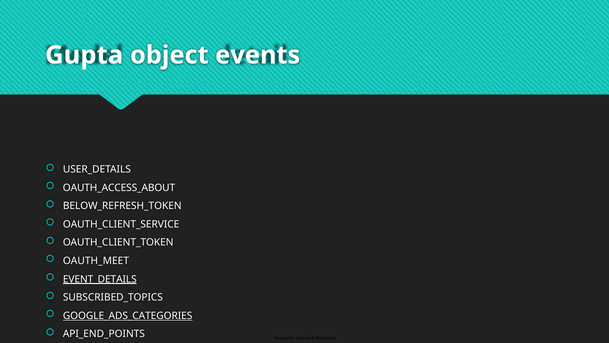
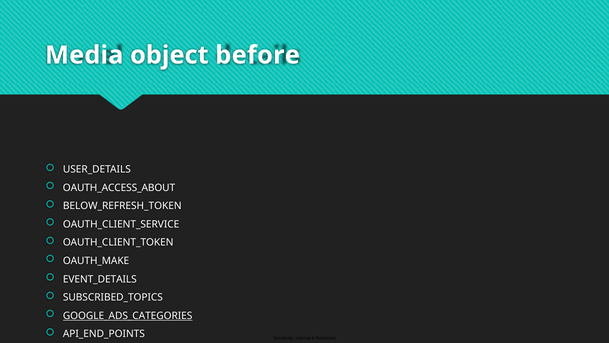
Gupta: Gupta -> Media (84, 55)
events: events -> before (258, 55)
OAUTH_MEET: OAUTH_MEET -> OAUTH_MAKE (96, 261)
EVENT_DETAILS underline: present -> none (100, 279)
